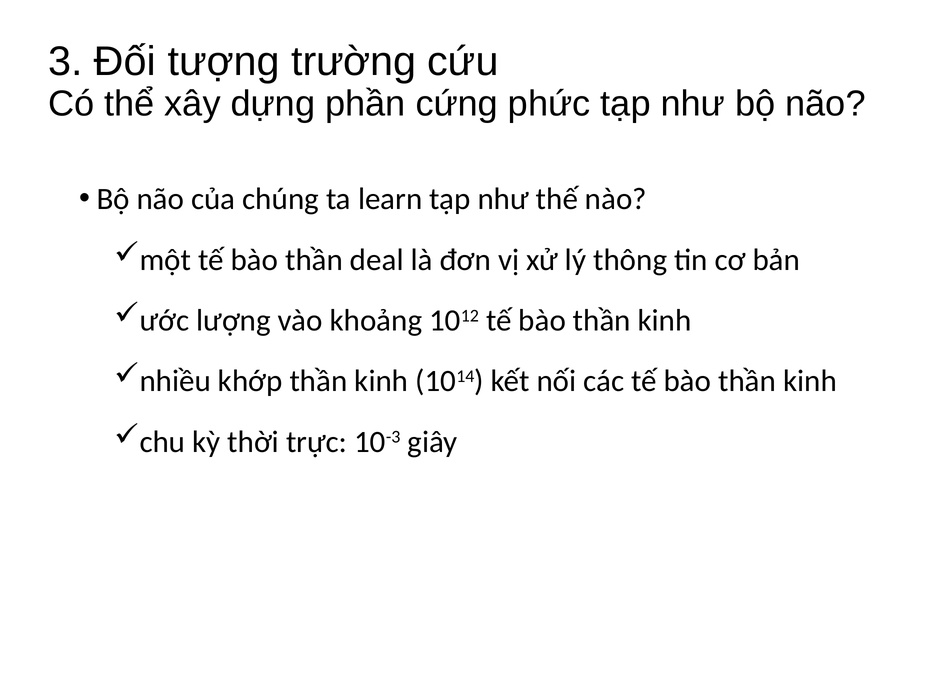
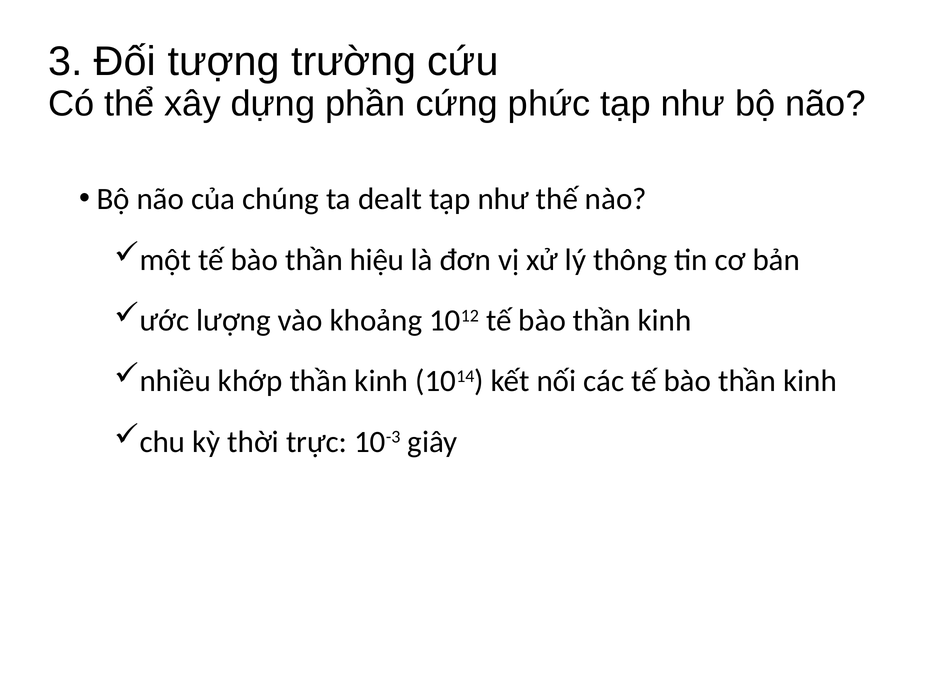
learn: learn -> dealt (390, 199)
deal: deal -> hiệu (377, 260)
